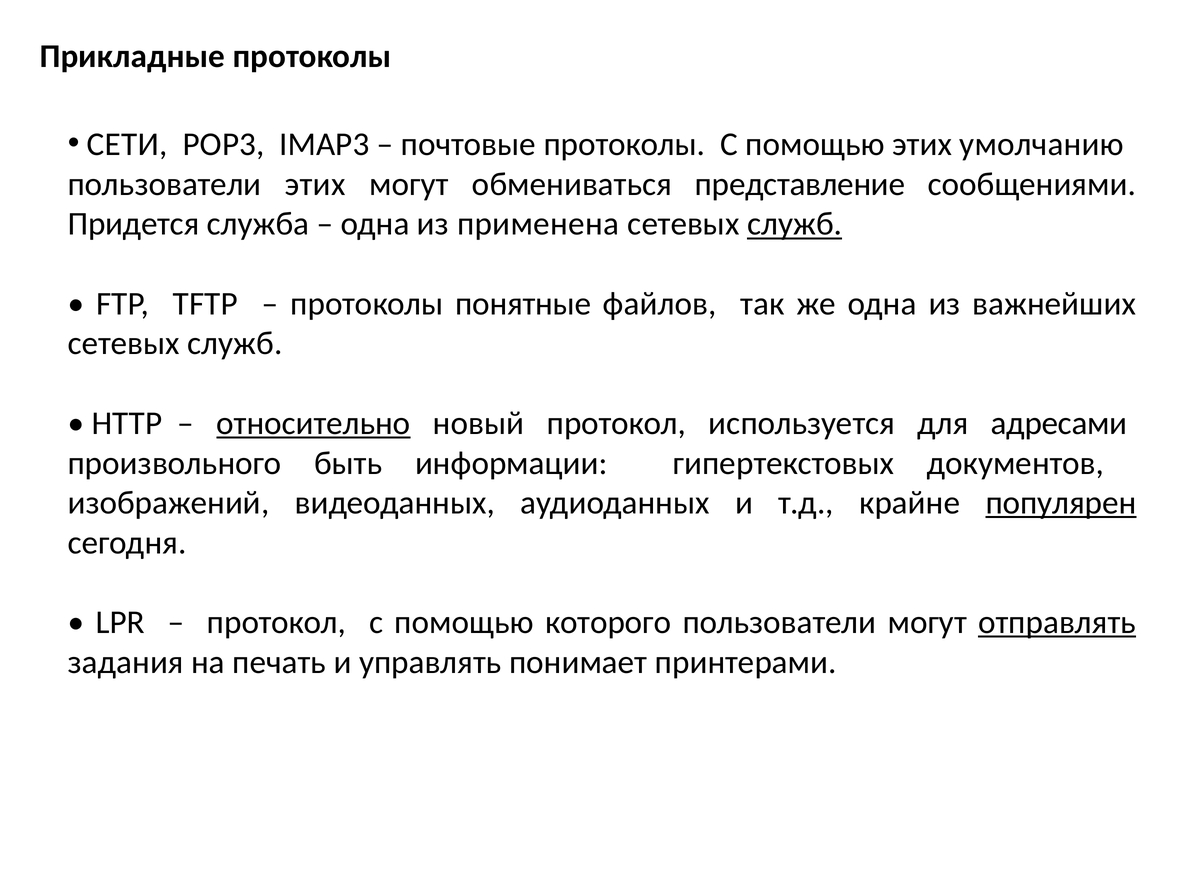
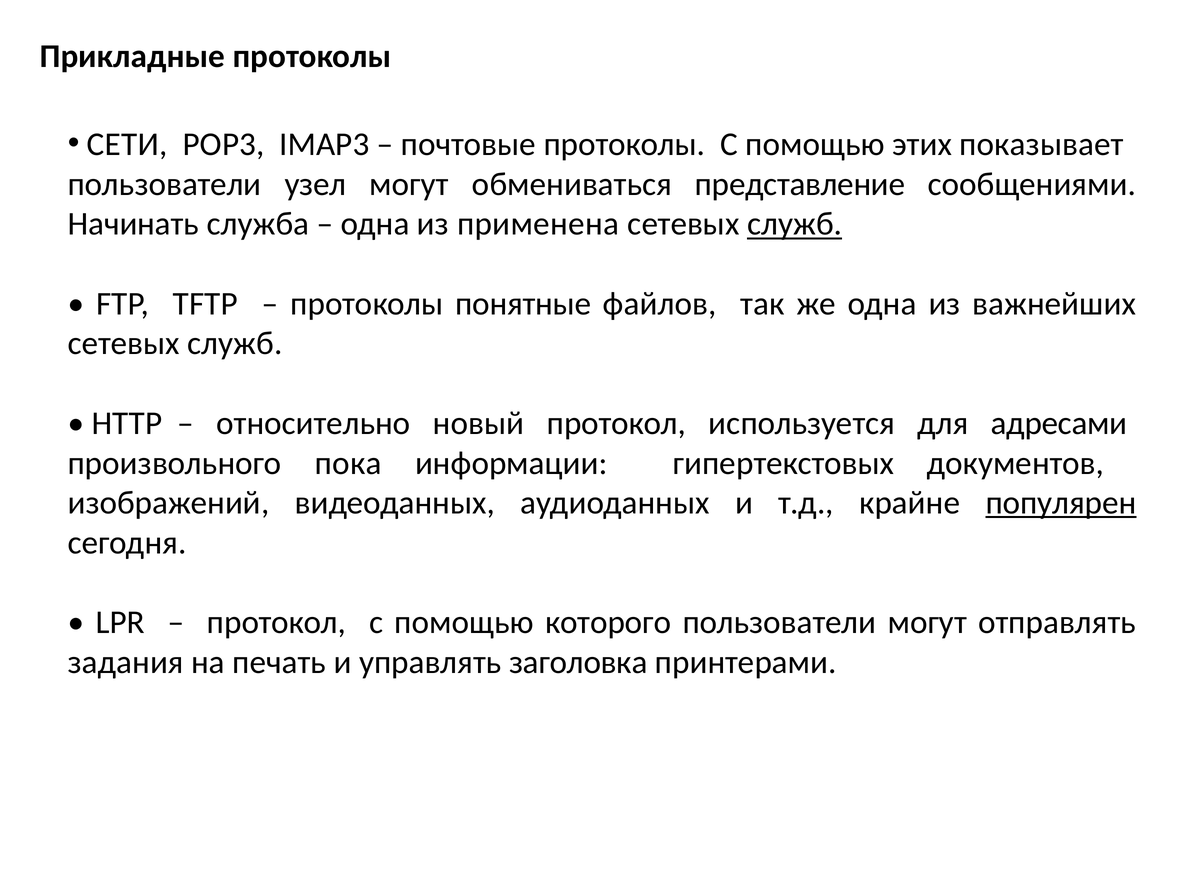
умолчанию: умолчанию -> показывает (1042, 144)
пользователи этих: этих -> узел (316, 184)
Придется: Придется -> Начинать (133, 224)
относительно underline: present -> none (313, 423)
быть: быть -> пока (348, 463)
отправлять underline: present -> none (1057, 623)
понимает: понимает -> заголовка (578, 662)
